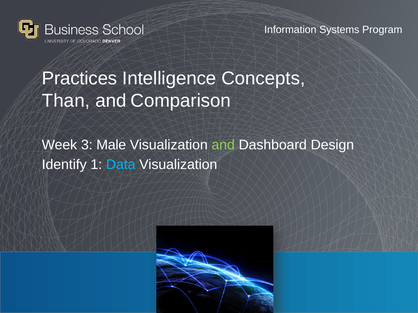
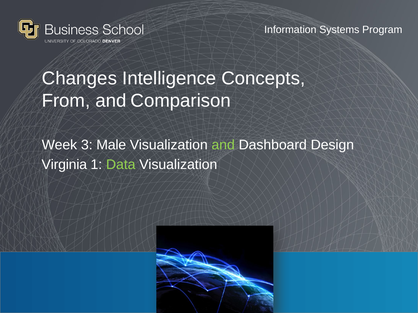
Practices: Practices -> Changes (79, 79)
Than: Than -> From (66, 101)
Identify: Identify -> Virginia (64, 165)
Data colour: light blue -> light green (121, 165)
